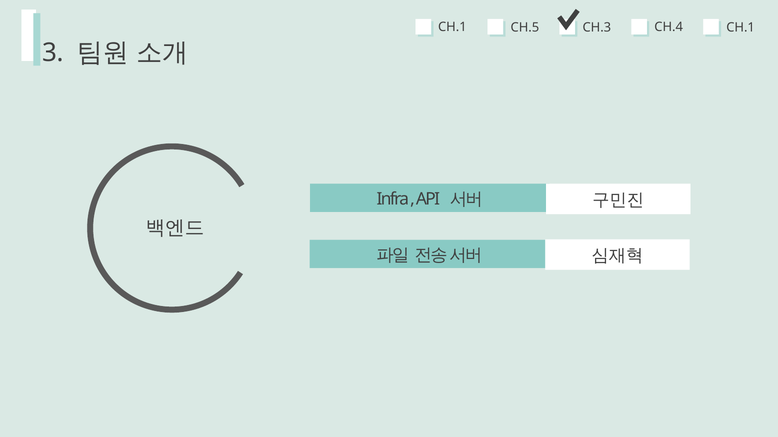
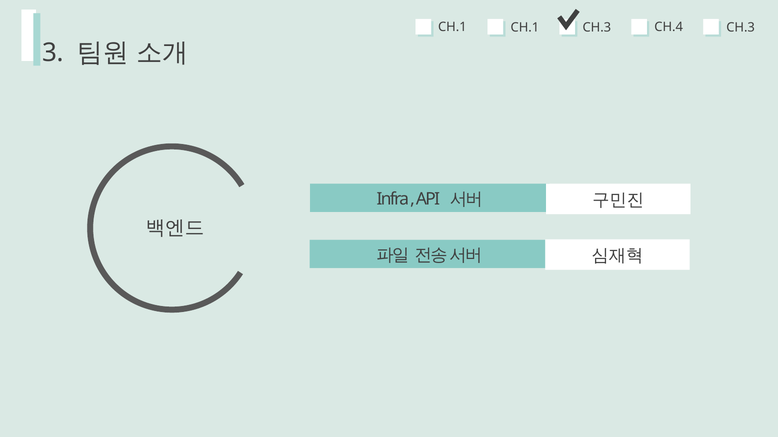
CH.1 CH.5: CH.5 -> CH.1 (525, 27)
CH.4 CH.1: CH.1 -> CH.3 (741, 27)
